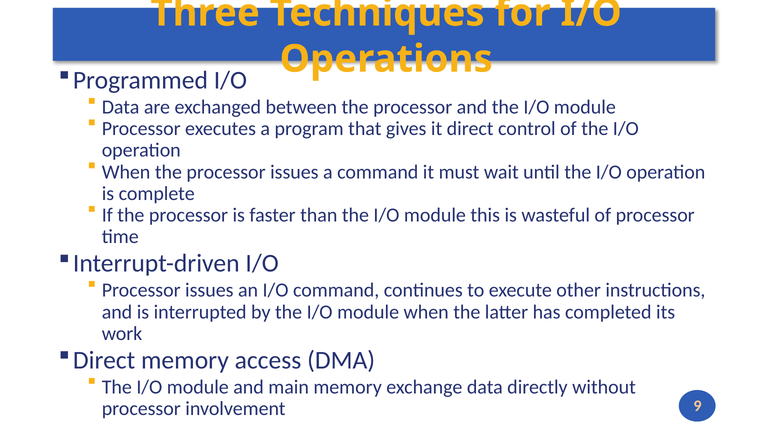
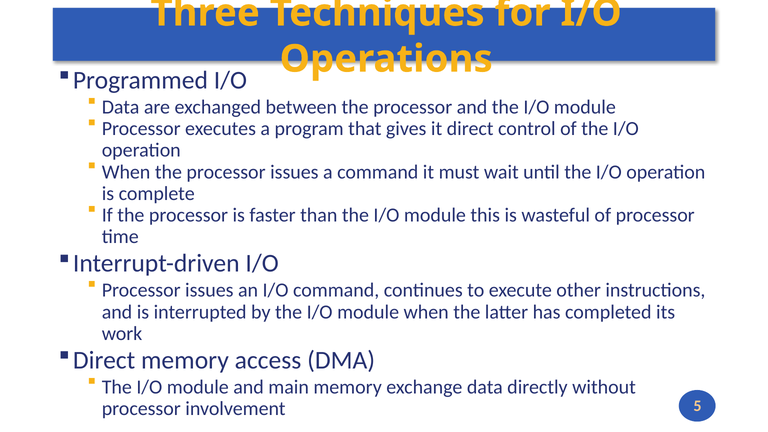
9: 9 -> 5 (698, 406)
